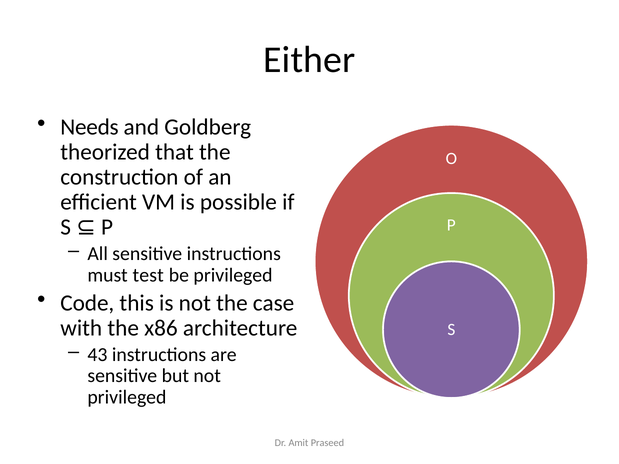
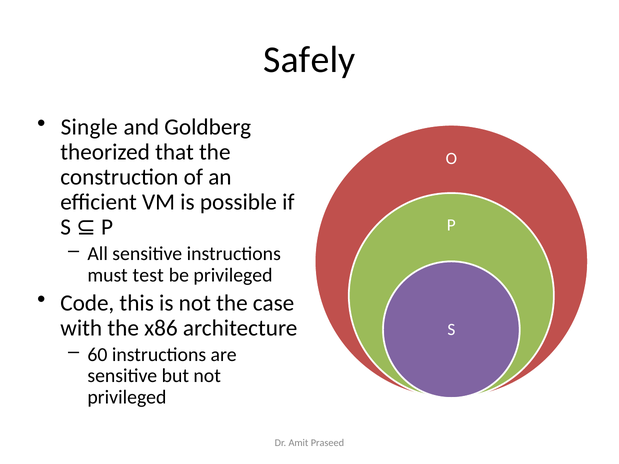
Either: Either -> Safely (309, 60)
Needs: Needs -> Single (89, 127)
43: 43 -> 60 (97, 355)
